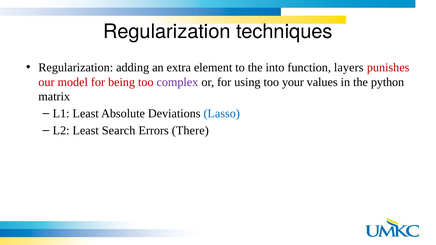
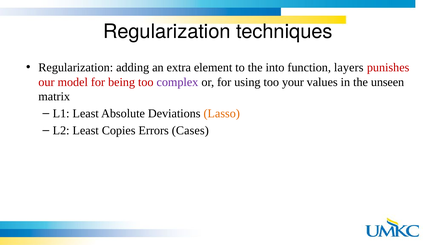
python: python -> unseen (388, 82)
Lasso colour: blue -> orange (222, 114)
Search: Search -> Copies (119, 131)
There: There -> Cases (190, 131)
